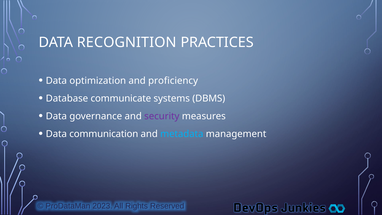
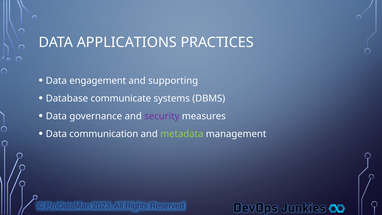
RECOGNITION: RECOGNITION -> APPLICATIONS (127, 42)
optimization: optimization -> engagement (98, 81)
proficiency: proficiency -> supporting (173, 81)
metadata colour: light blue -> light green (182, 134)
